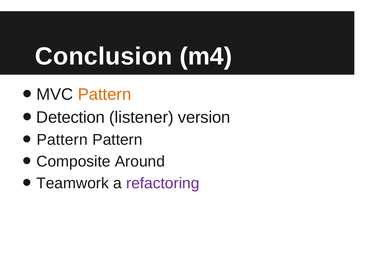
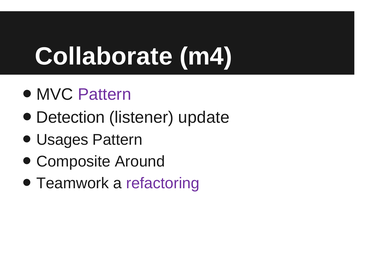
Conclusion: Conclusion -> Collaborate (104, 56)
Pattern colour: orange -> purple (105, 94)
version: version -> update (204, 117)
Pattern: Pattern -> Usages (62, 140)
